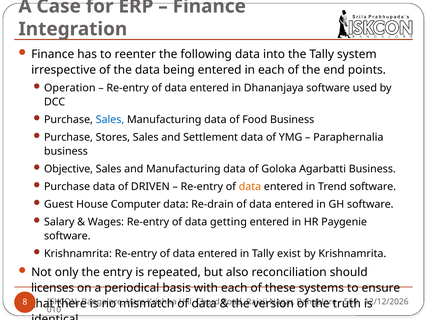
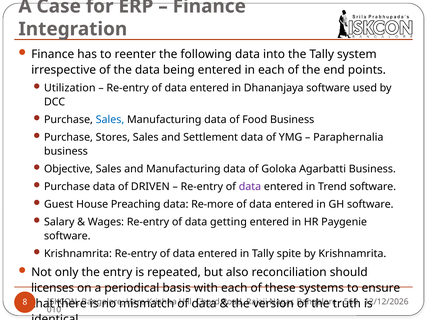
Operation: Operation -> Utilization (70, 88)
data colour: orange -> purple (250, 187)
Computer: Computer -> Preaching (136, 205)
Re-drain: Re-drain -> Re-more (212, 205)
exist: exist -> spite (289, 254)
